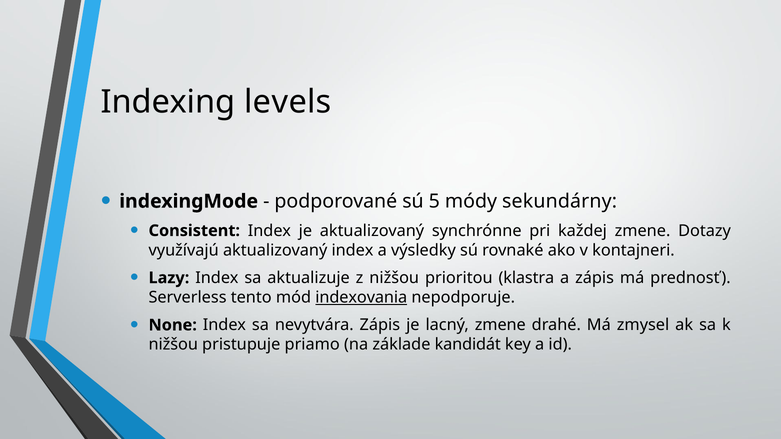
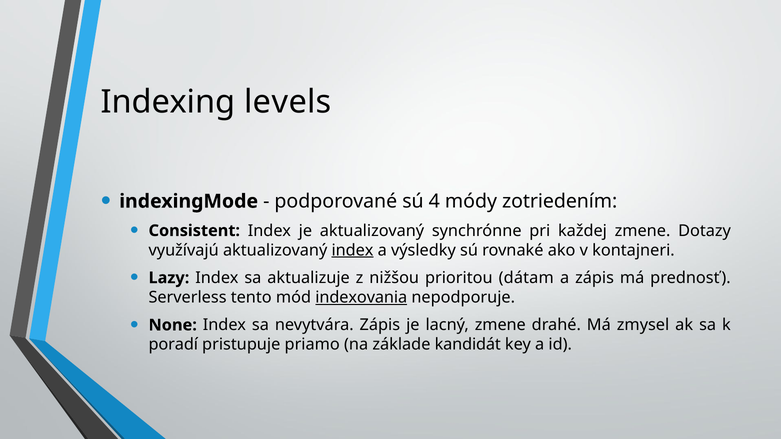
5: 5 -> 4 (434, 201)
sekundárny: sekundárny -> zotriedením (560, 201)
index underline: none -> present (353, 250)
klastra: klastra -> dátam (526, 278)
nižšou: nižšou -> poradí (173, 345)
